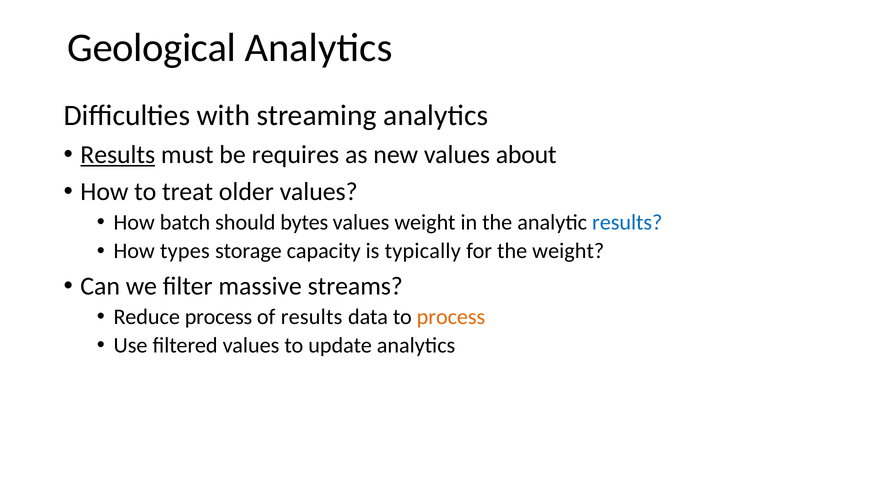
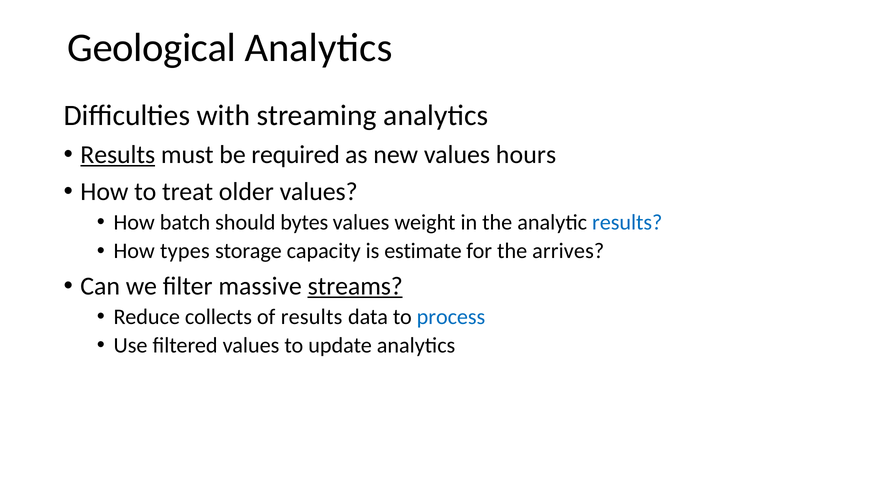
requires: requires -> required (296, 155)
about: about -> hours (526, 155)
typically: typically -> estimate (423, 251)
the weight: weight -> arrives (568, 251)
streams underline: none -> present (355, 286)
Reduce process: process -> collects (218, 317)
process colour: orange -> blue (451, 317)
